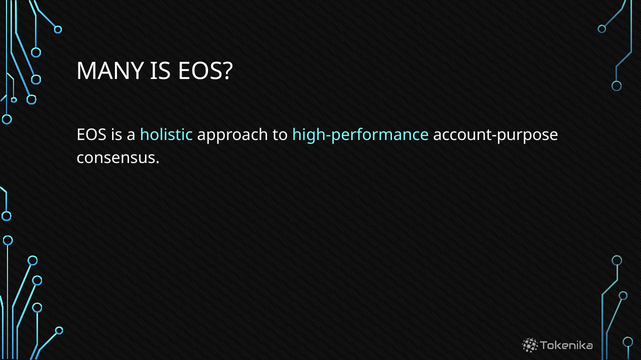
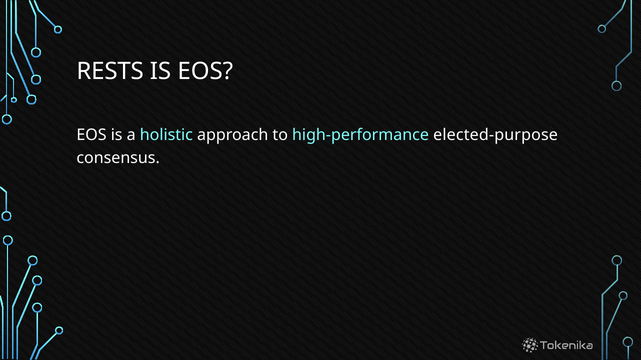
MANY: MANY -> RESTS (110, 71)
account-purpose: account-purpose -> elected-purpose (496, 135)
